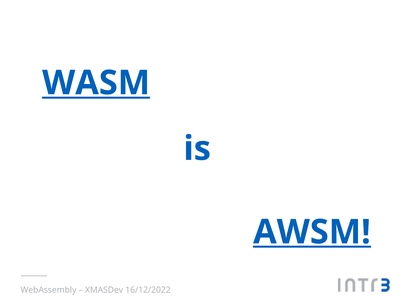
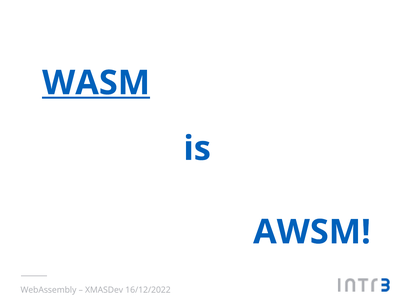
AWSM underline: present -> none (312, 232)
